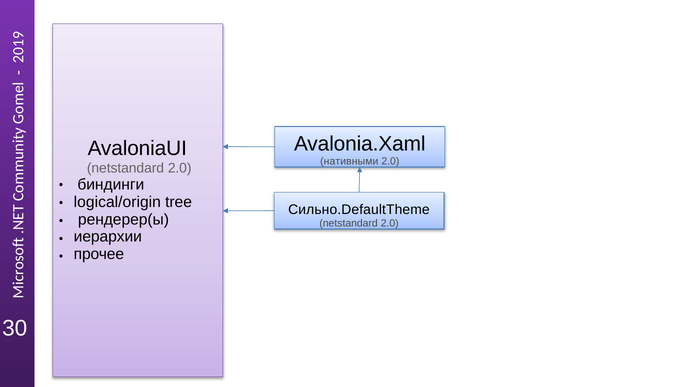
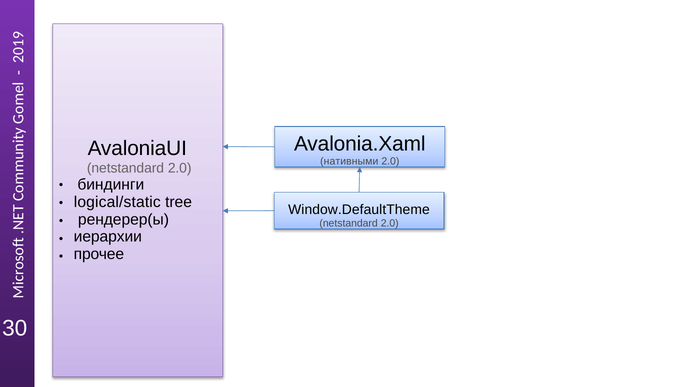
logical/origin: logical/origin -> logical/static (117, 202)
Сильно.DefaultTheme: Сильно.DefaultTheme -> Window.DefaultTheme (359, 209)
